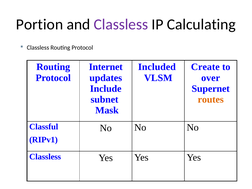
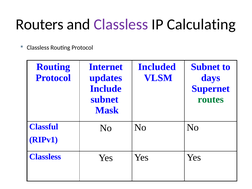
Portion: Portion -> Routers (40, 24)
Create: Create -> Subnet (205, 67)
over: over -> days (211, 78)
routes colour: orange -> green (211, 99)
